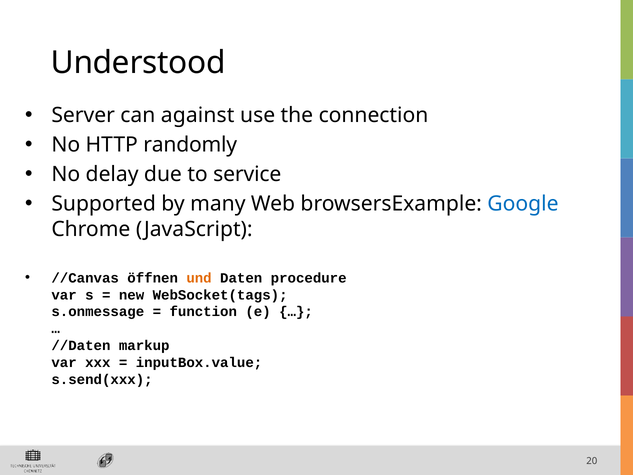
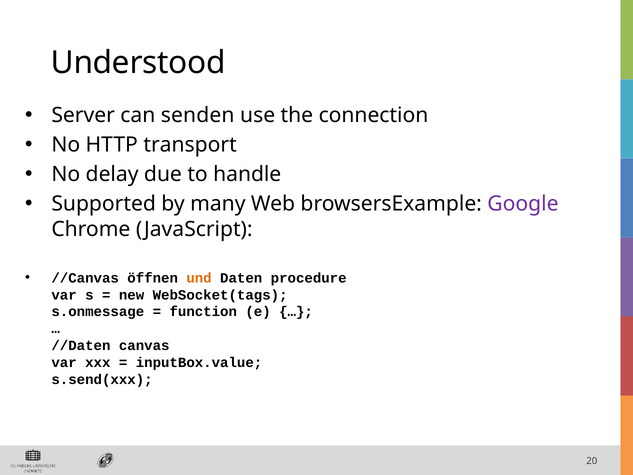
against: against -> senden (198, 115)
randomly: randomly -> transport (190, 145)
service: service -> handle (247, 174)
Google colour: blue -> purple (523, 204)
markup: markup -> canvas (144, 345)
